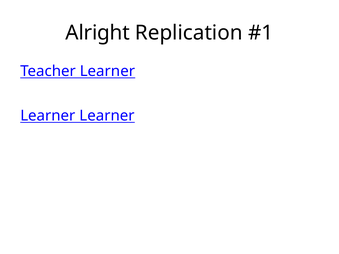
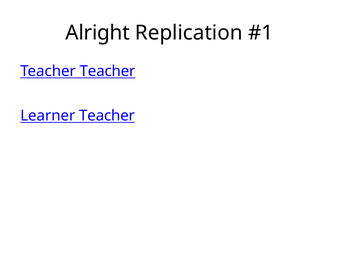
Teacher Learner: Learner -> Teacher (108, 71)
Learner: Learner -> Teacher (107, 116)
